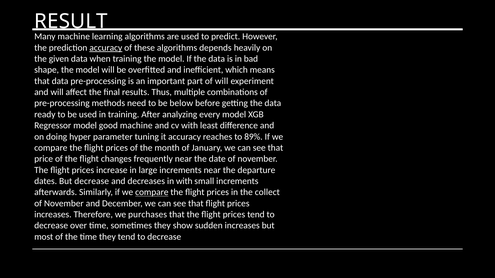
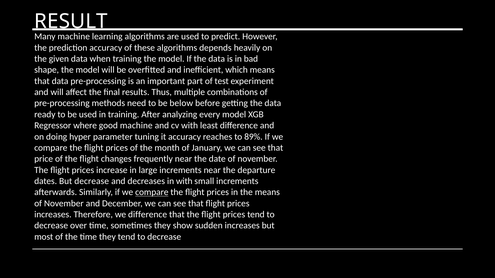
accuracy underline: present -> none (106, 48)
of will: will -> test (222, 81)
Regressor model: model -> where (85, 126)
the collect: collect -> means (267, 193)
we purchases: purchases -> difference (148, 215)
